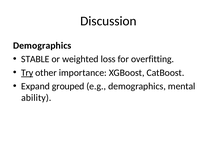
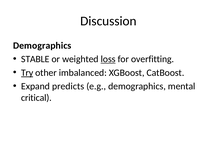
loss underline: none -> present (108, 59)
importance: importance -> imbalanced (83, 73)
grouped: grouped -> predicts (68, 86)
ability: ability -> critical (36, 98)
